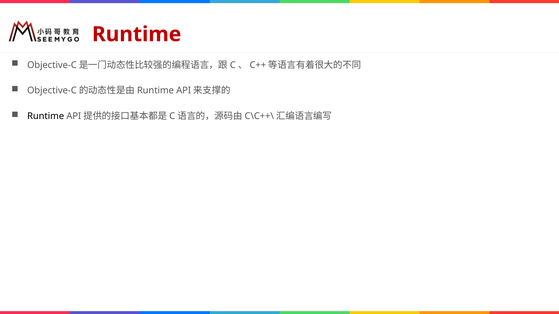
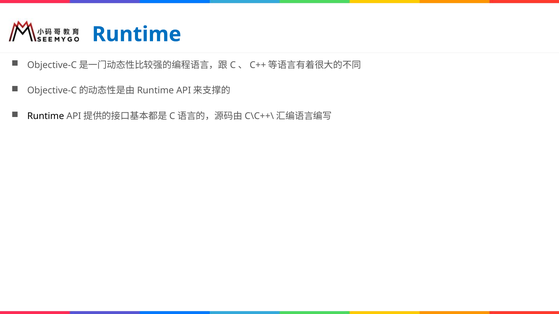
Runtime colour: red -> blue (137, 34)
